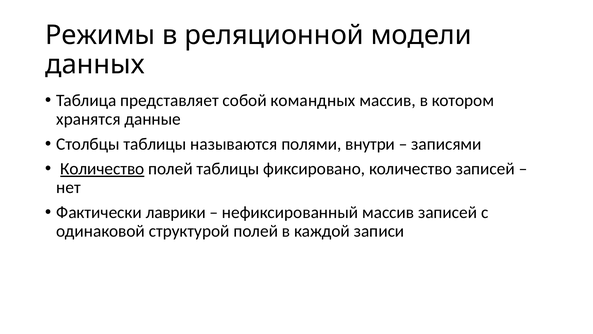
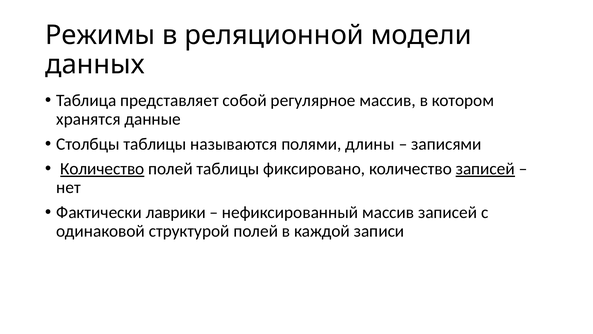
командных: командных -> регулярное (313, 100)
внутри: внутри -> длины (370, 144)
записей underline: none -> present (485, 169)
